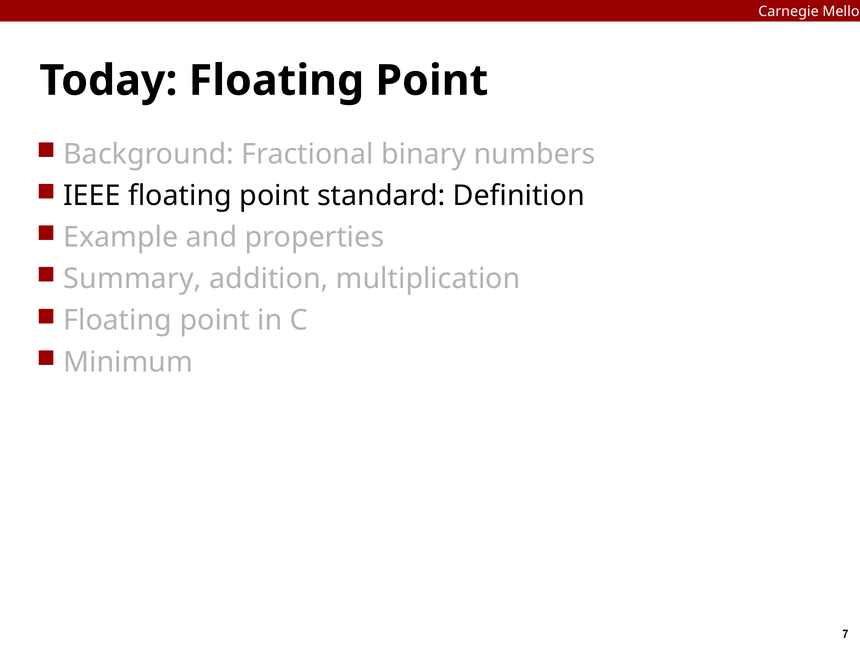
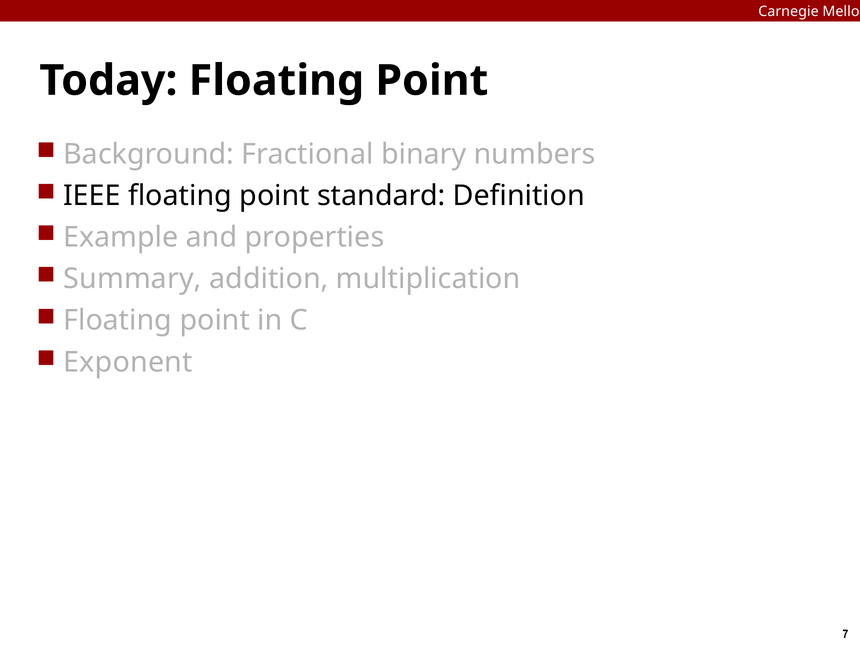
Minimum: Minimum -> Exponent (128, 362)
